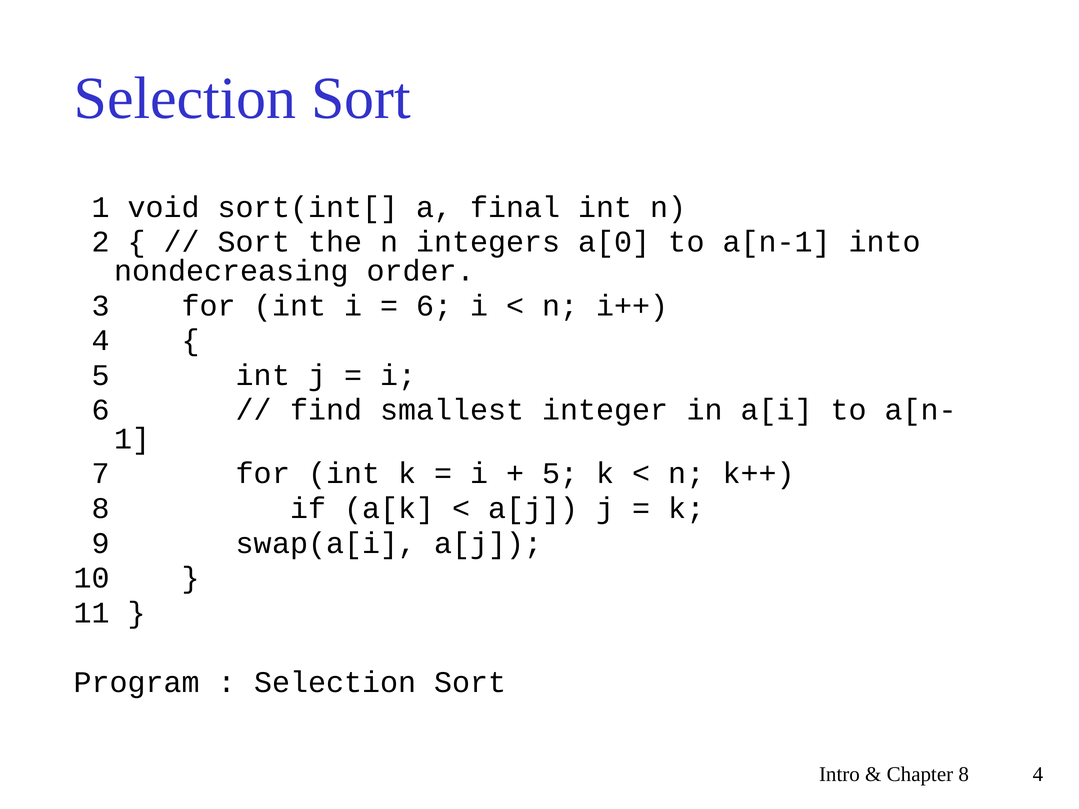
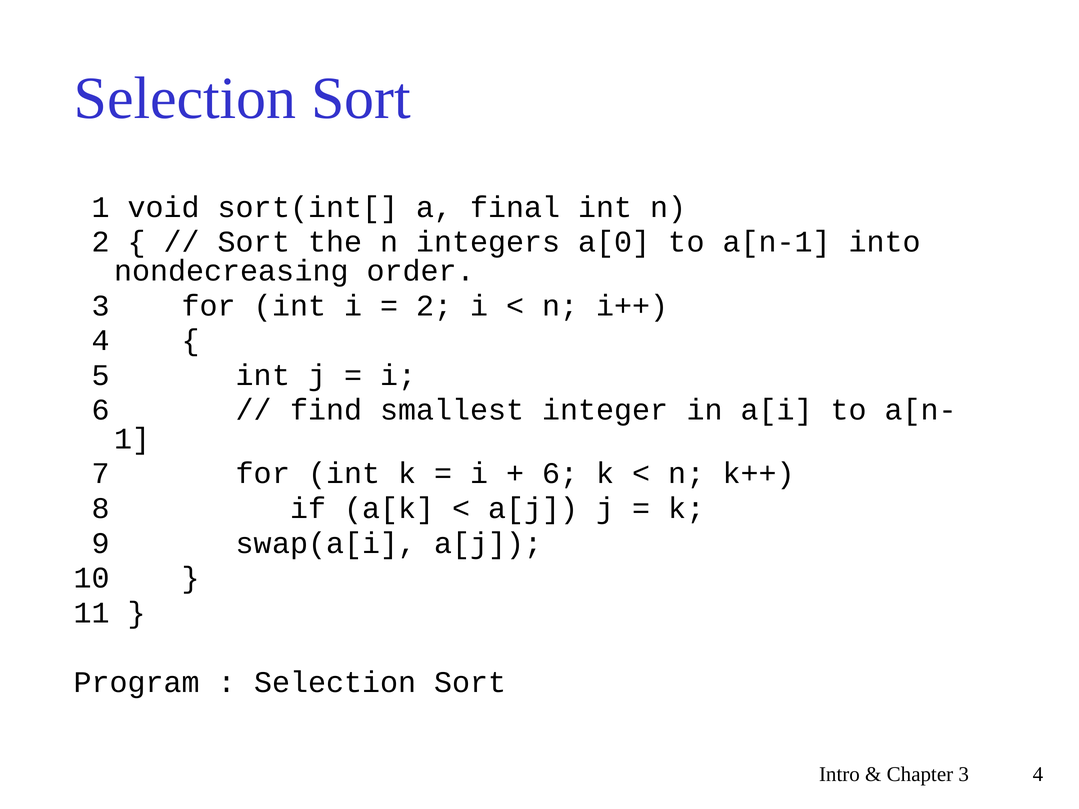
6: 6 -> 2 (434, 306)
5: 5 -> 6 (560, 474)
Chapter 8: 8 -> 3 (964, 775)
